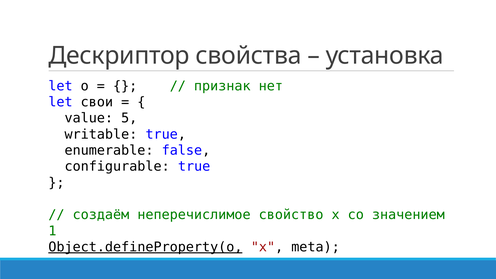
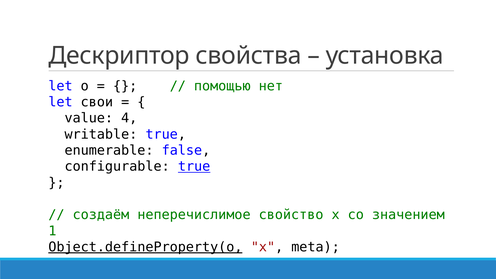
признак: признак -> помощью (222, 86)
5: 5 -> 4 (129, 118)
true underline: none -> present (194, 166)
